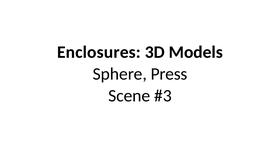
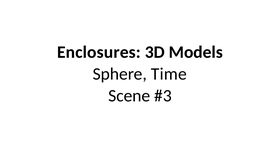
Press: Press -> Time (169, 74)
